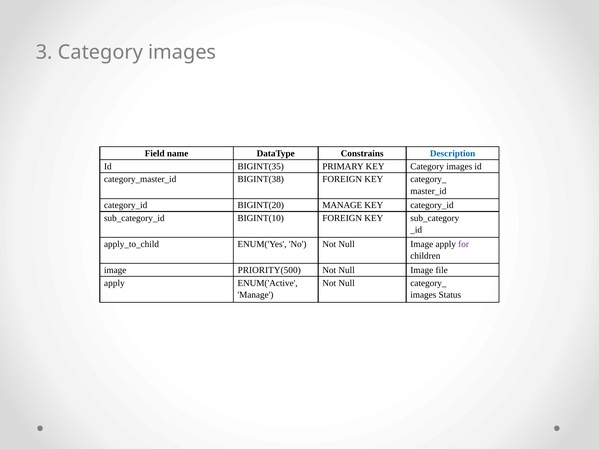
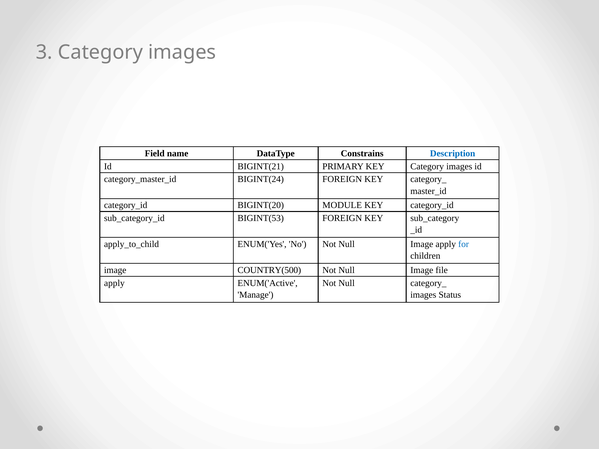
BIGINT(35: BIGINT(35 -> BIGINT(21 (261, 166)
BIGINT(38: BIGINT(38 -> BIGINT(24 (261, 179)
BIGINT(20 MANAGE: MANAGE -> MODULE (342, 205)
BIGINT(10: BIGINT(10 -> BIGINT(53 (261, 218)
for colour: purple -> blue (464, 244)
PRIORITY(500: PRIORITY(500 -> COUNTRY(500 (269, 270)
